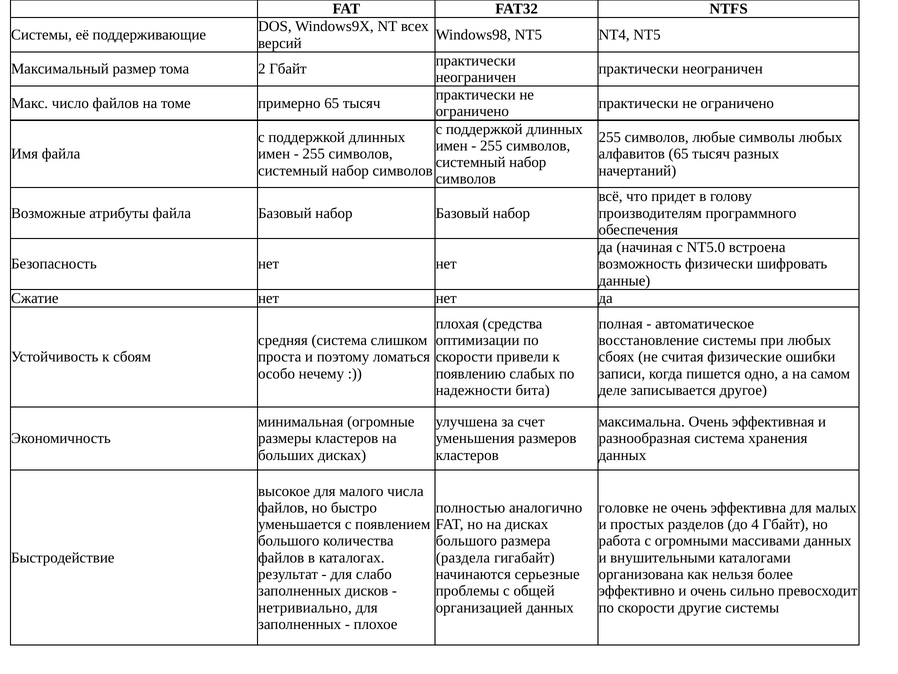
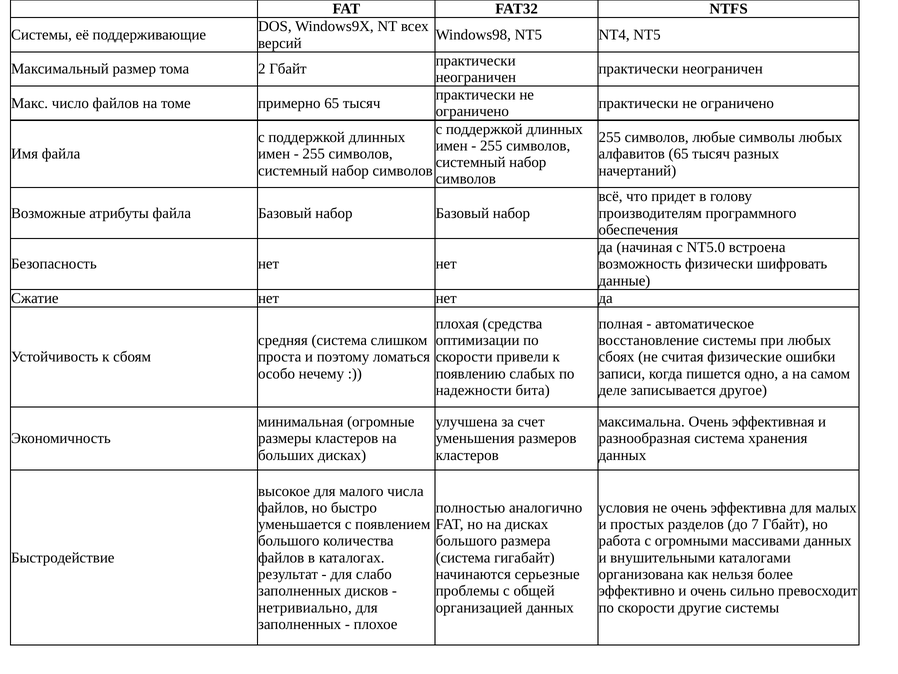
головке: головке -> условия (624, 507)
4: 4 -> 7 (755, 524)
раздела: раздела -> система (463, 557)
